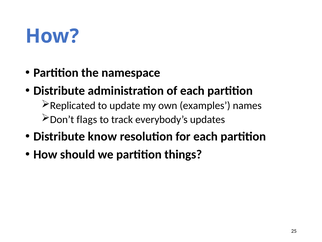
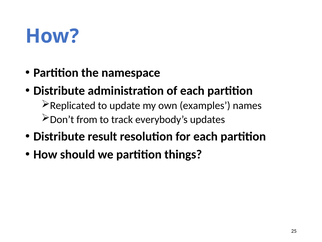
flags: flags -> from (87, 119)
know: know -> result (102, 136)
